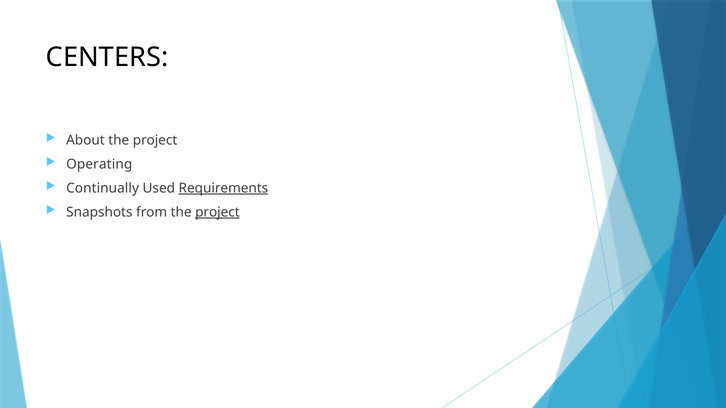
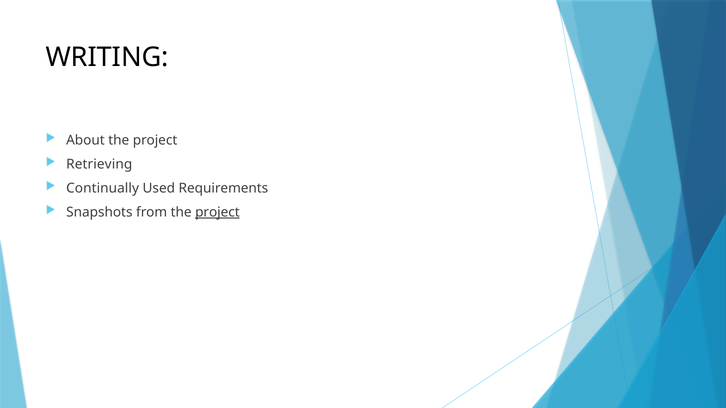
CENTERS: CENTERS -> WRITING (107, 57)
Operating: Operating -> Retrieving (99, 164)
Requirements underline: present -> none (223, 188)
